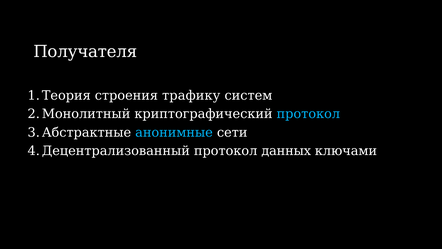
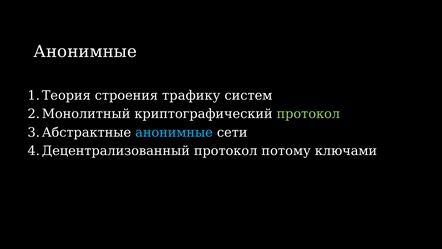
Получателя: Получателя -> Анонимные (85, 51)
протокол colour: light blue -> light green (308, 114)
данных: данных -> потому (286, 151)
